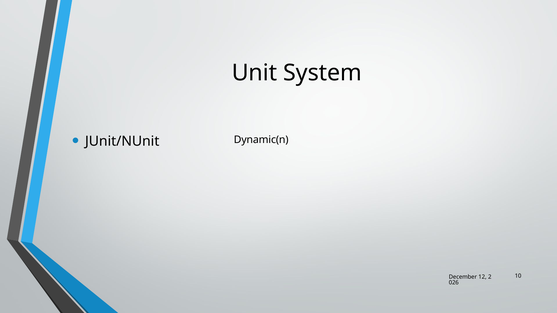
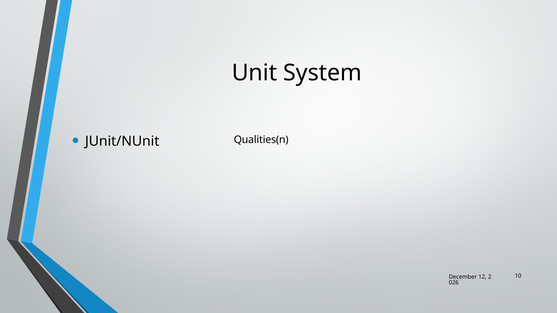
Dynamic(n: Dynamic(n -> Qualities(n (261, 140)
